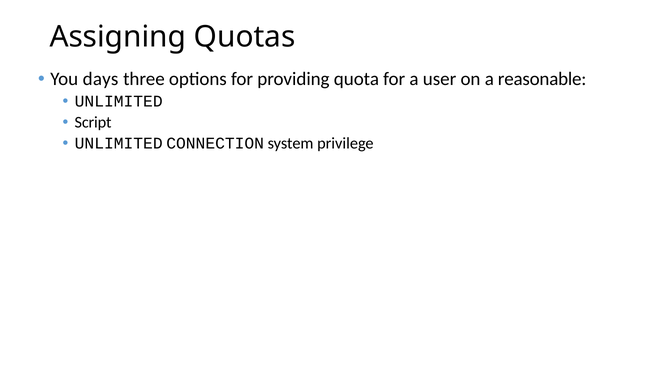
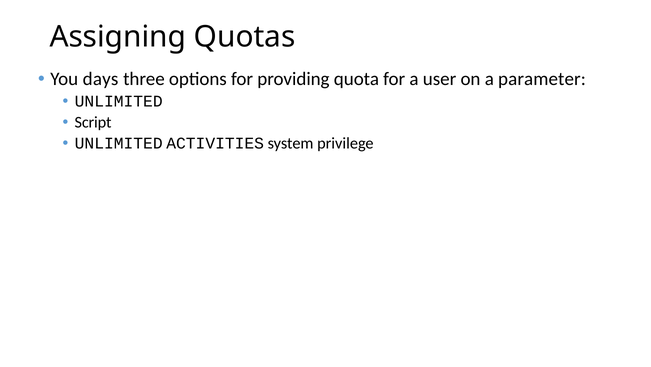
reasonable: reasonable -> parameter (542, 79)
CONNECTION: CONNECTION -> ACTIVITIES (215, 143)
